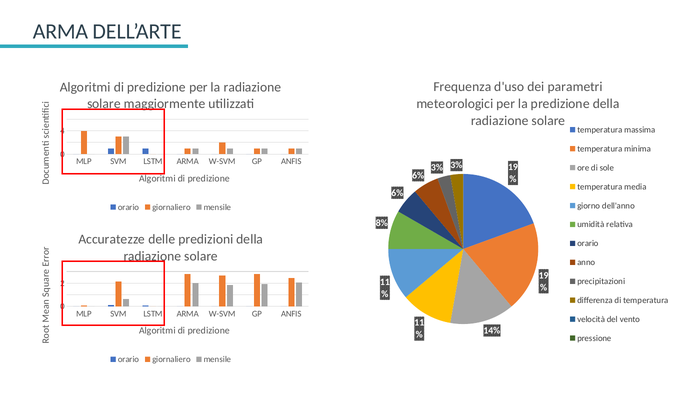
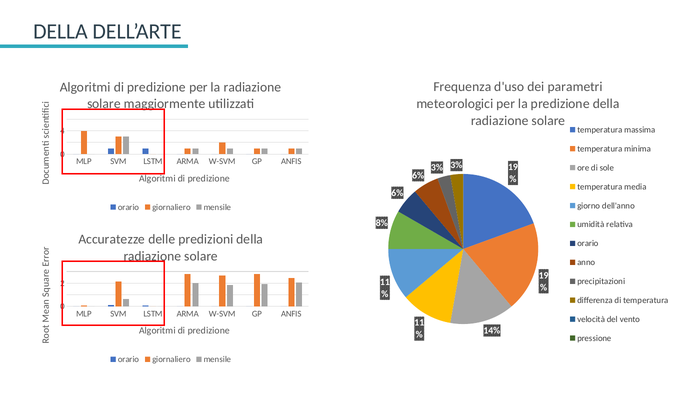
ARMA: ARMA -> DELLA (60, 32)
